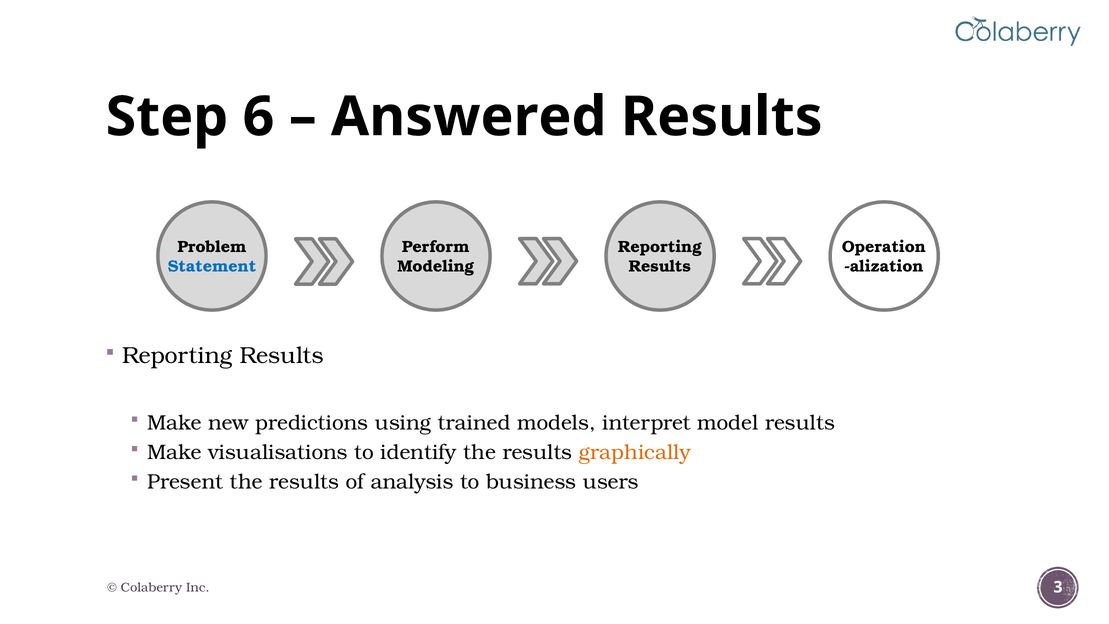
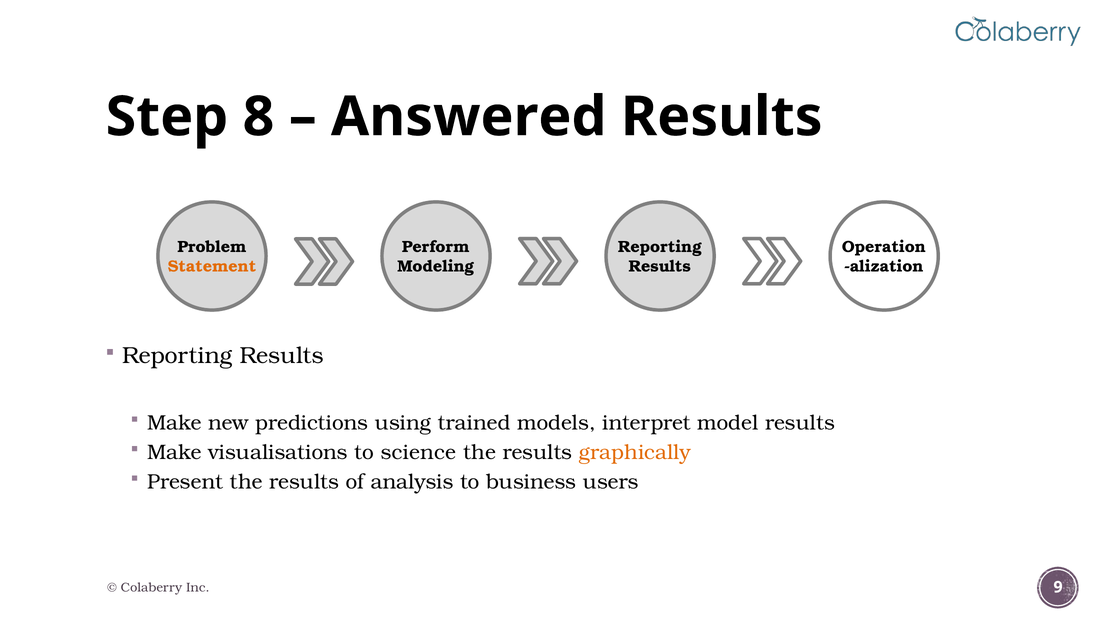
6: 6 -> 8 (258, 117)
Statement colour: blue -> orange (212, 266)
identify: identify -> science (418, 452)
3: 3 -> 9 (1058, 587)
